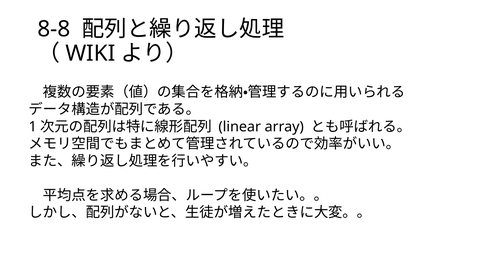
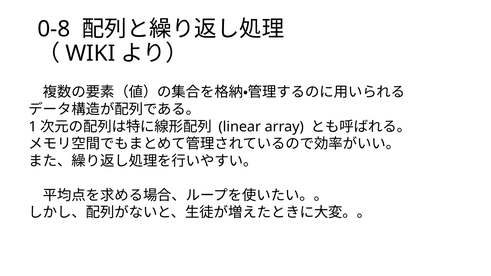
8-8: 8-8 -> 0-8 (54, 29)
